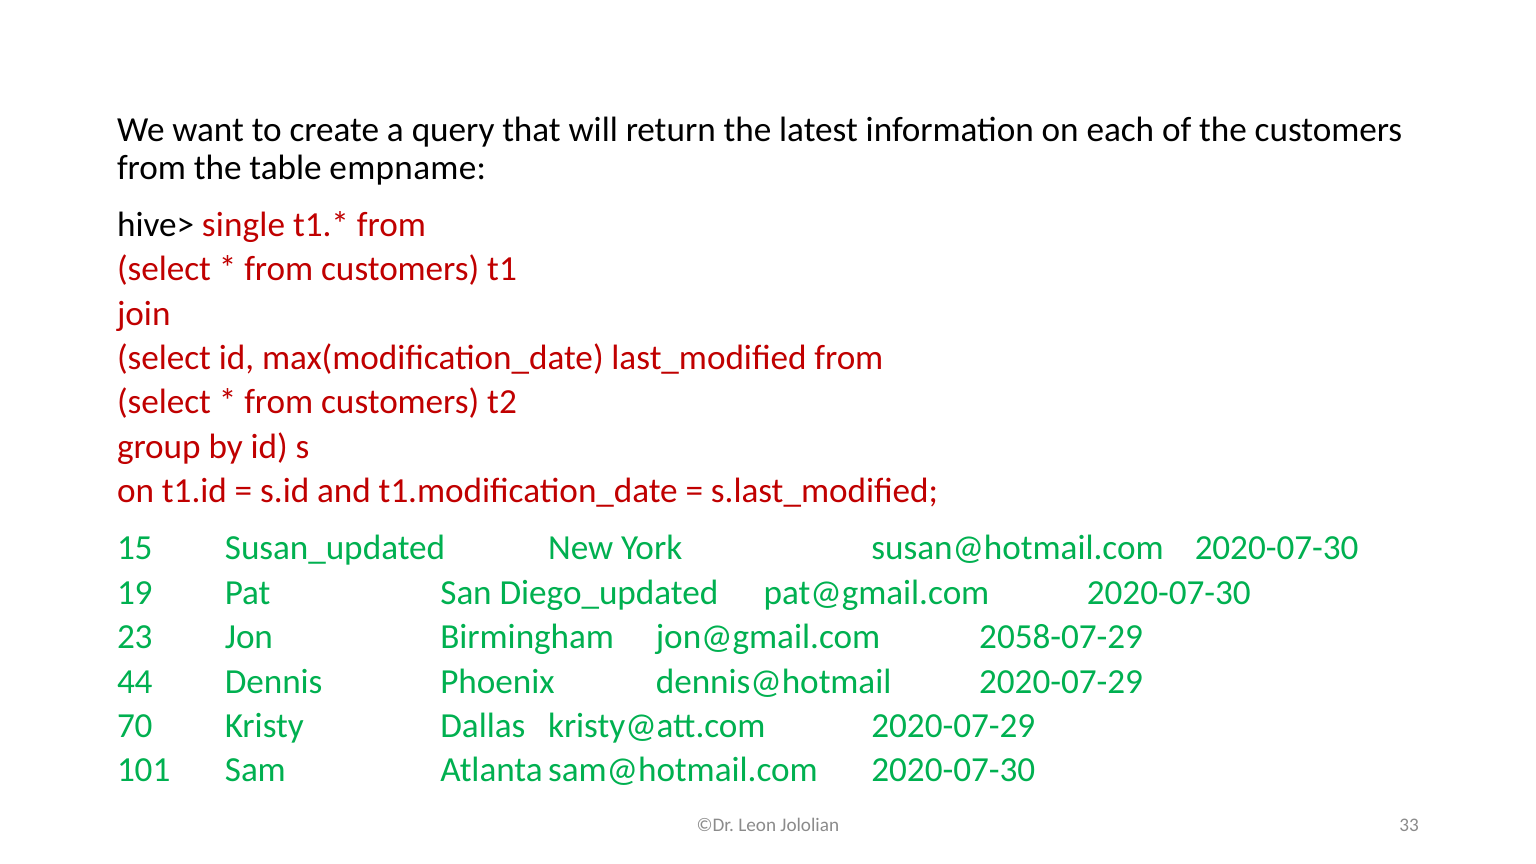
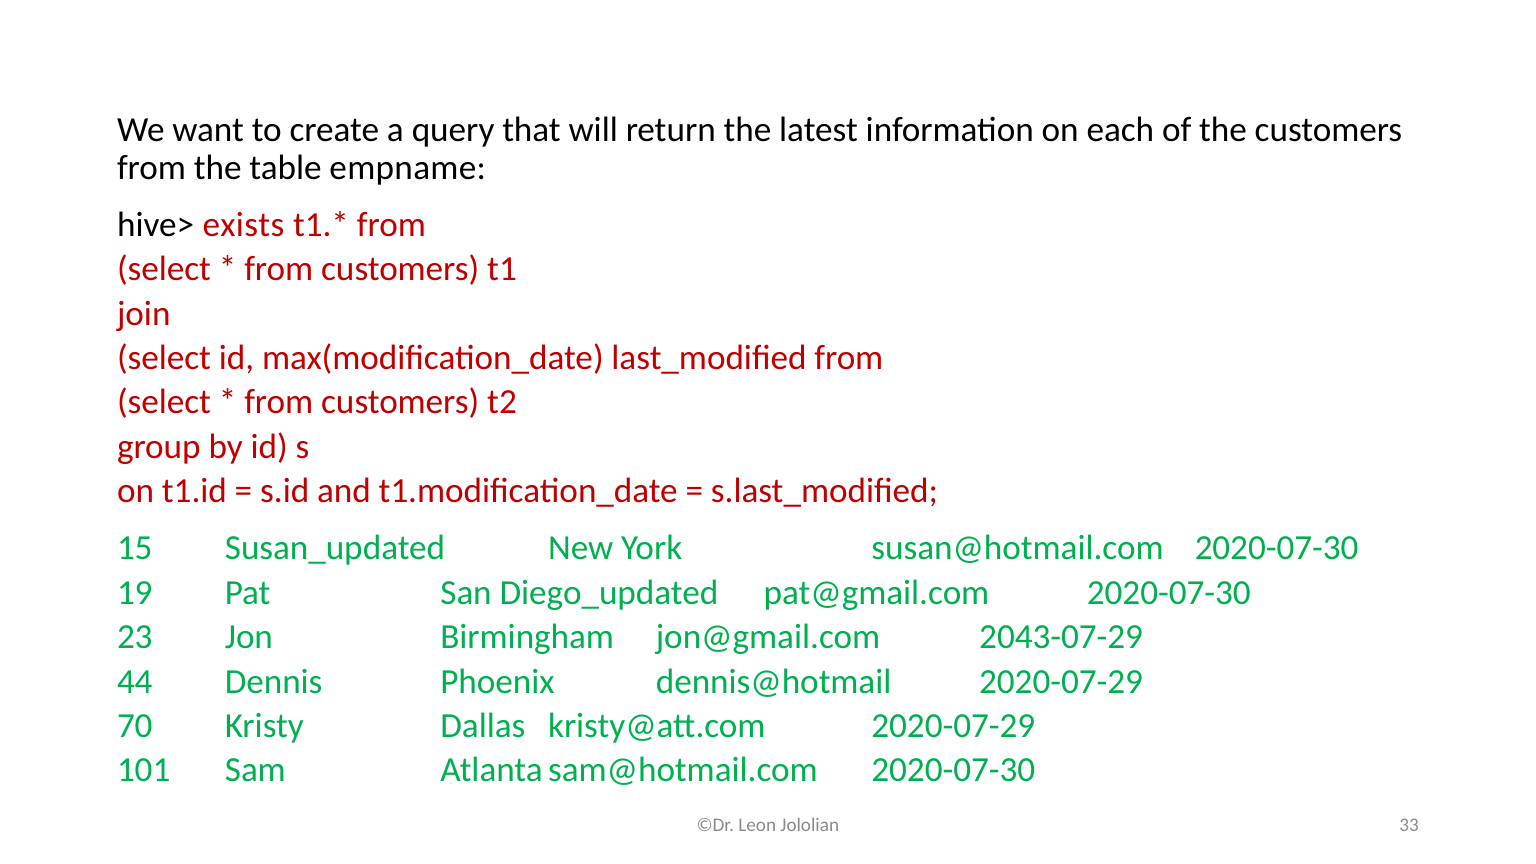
single: single -> exists (243, 225)
2058-07-29: 2058-07-29 -> 2043-07-29 (1061, 637)
